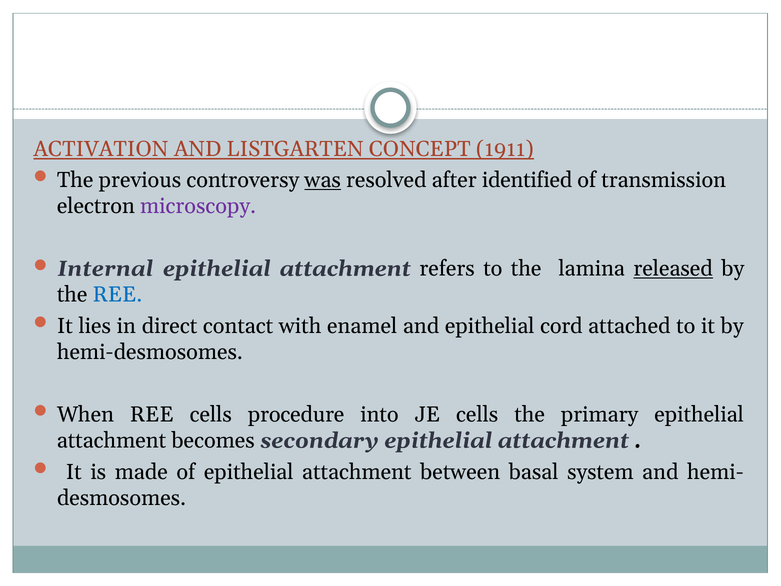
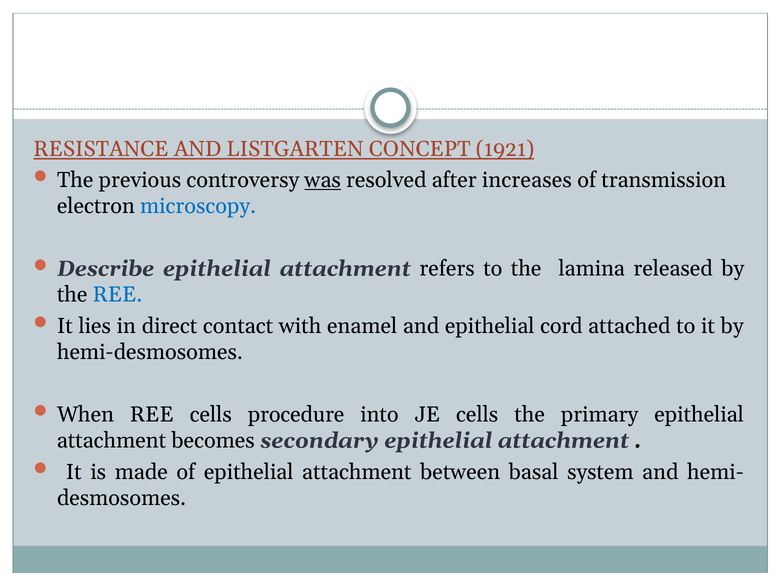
ACTIVATION: ACTIVATION -> RESISTANCE (101, 149)
1911: 1911 -> 1921 (505, 149)
identified: identified -> increases (527, 180)
microscopy colour: purple -> blue (198, 206)
Internal: Internal -> Describe (106, 269)
released underline: present -> none (673, 269)
